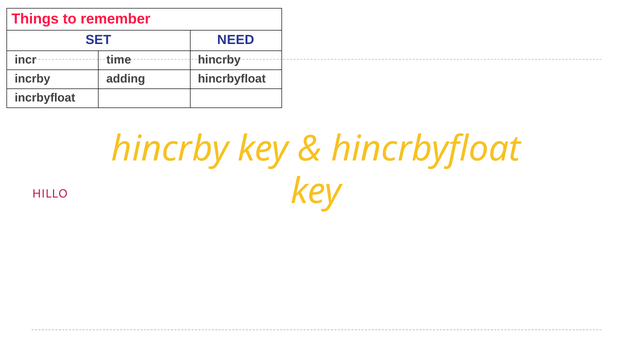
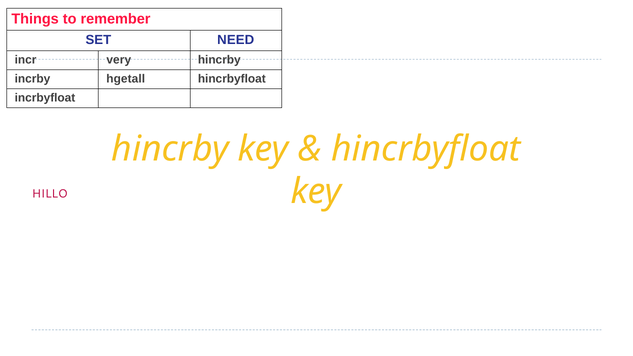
time: time -> very (119, 60)
adding: adding -> hgetall (126, 79)
